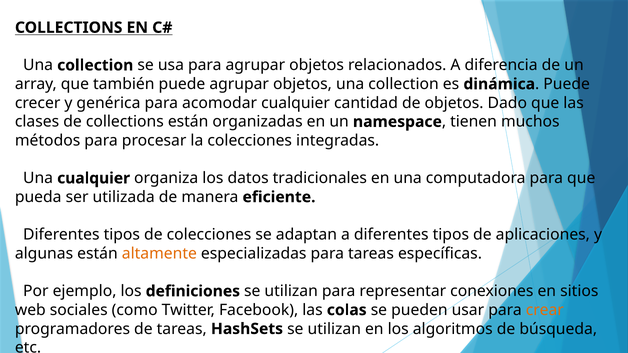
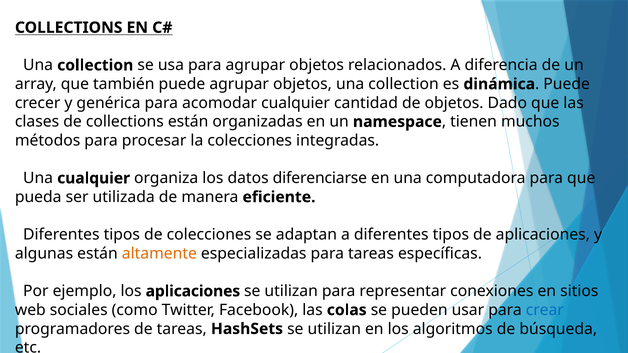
tradicionales: tradicionales -> diferenciarse (320, 178)
los definiciones: definiciones -> aplicaciones (193, 291)
crear colour: orange -> blue (545, 310)
